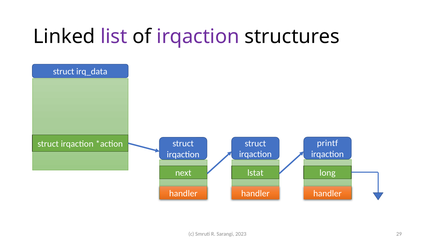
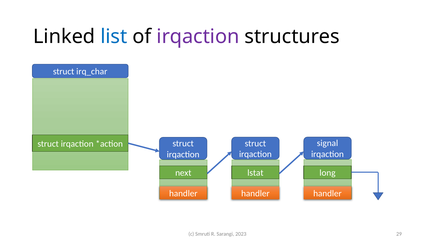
list colour: purple -> blue (114, 37)
irq_data: irq_data -> irq_char (92, 72)
printf: printf -> signal (327, 143)
